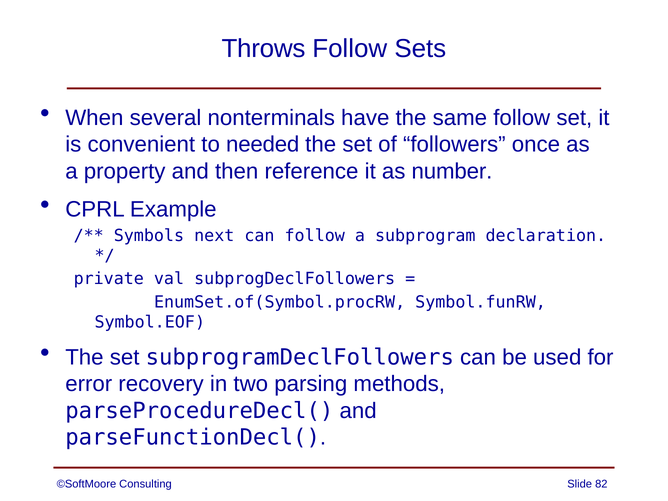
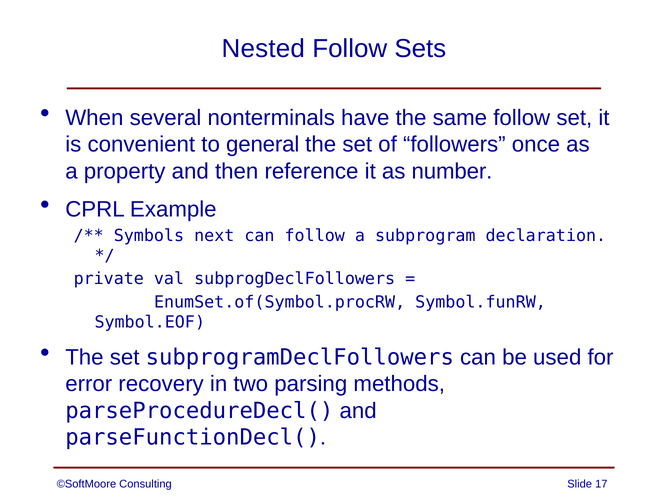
Throws: Throws -> Nested (263, 49)
needed: needed -> general (263, 145)
82: 82 -> 17 (601, 484)
